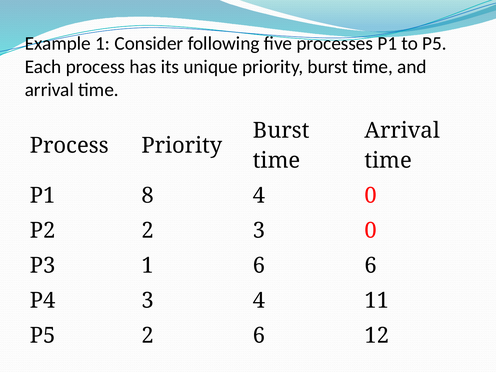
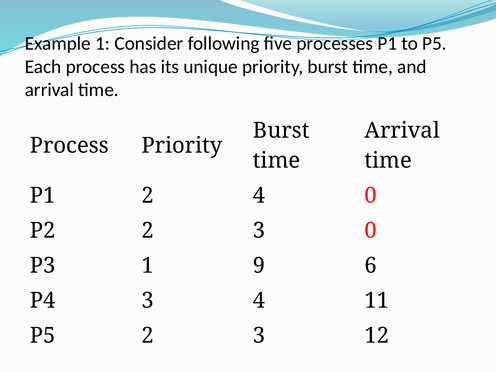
P1 8: 8 -> 2 (148, 196)
1 6: 6 -> 9 (259, 266)
P5 2 6: 6 -> 3 (259, 336)
